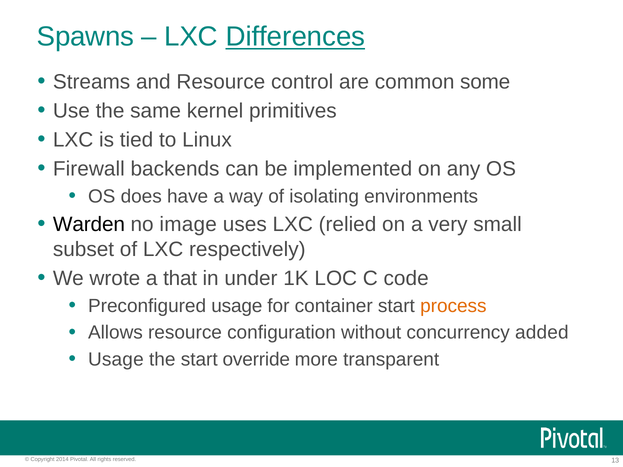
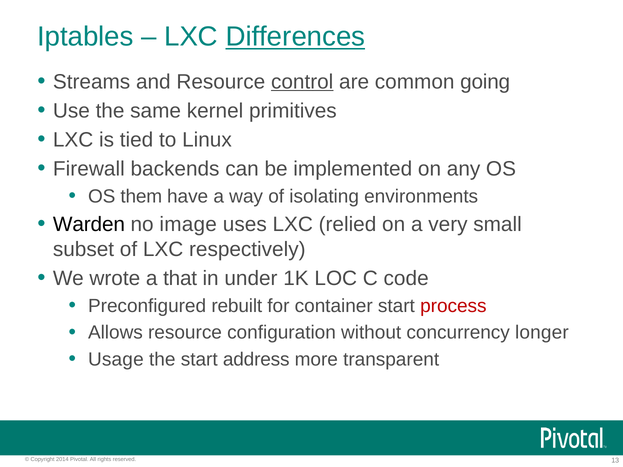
Spawns: Spawns -> Iptables (85, 37)
control underline: none -> present (302, 82)
some: some -> going (485, 82)
does: does -> them (141, 196)
Preconfigured usage: usage -> rebuilt (237, 306)
process colour: orange -> red (453, 306)
added: added -> longer (542, 333)
override: override -> address (256, 359)
